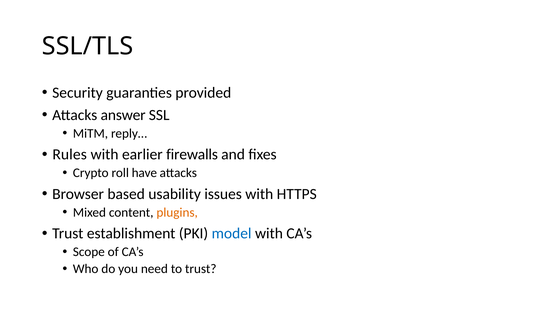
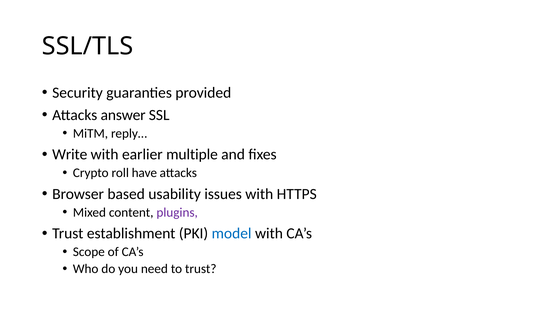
Rules: Rules -> Write (70, 155)
firewalls: firewalls -> multiple (192, 155)
plugins colour: orange -> purple (177, 213)
